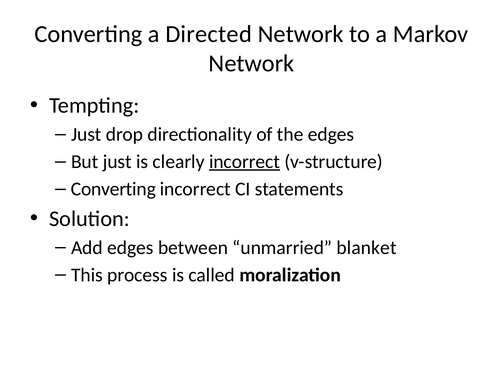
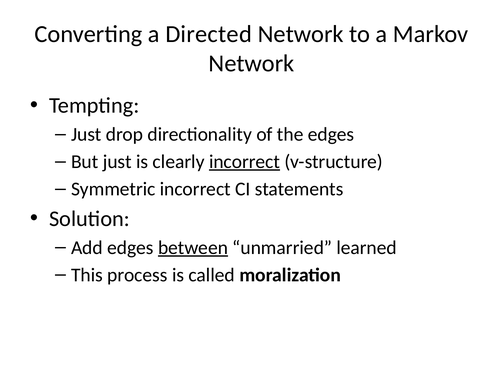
Converting: Converting -> Symmetric (113, 189)
between underline: none -> present (193, 248)
blanket: blanket -> learned (367, 248)
